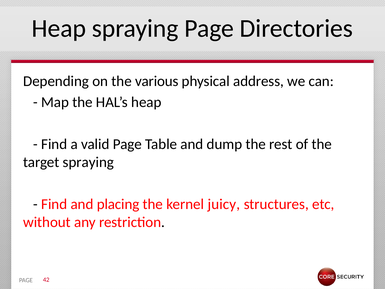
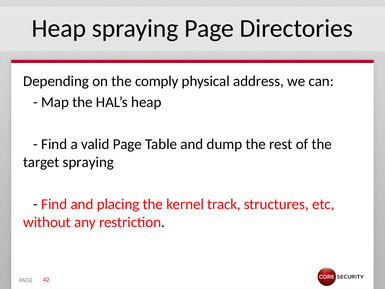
various: various -> comply (157, 81)
juicy: juicy -> track (224, 204)
